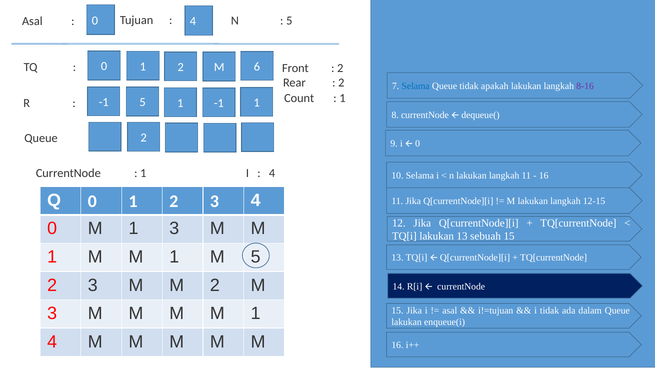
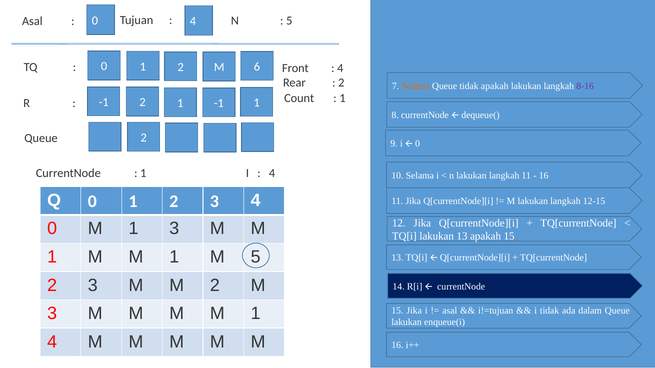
2: 2 -> 4 (340, 68)
Selama colour: blue -> orange (416, 86)
-1 5: 5 -> 2 (143, 103)
13 sebuah: sebuah -> apakah (486, 236)
